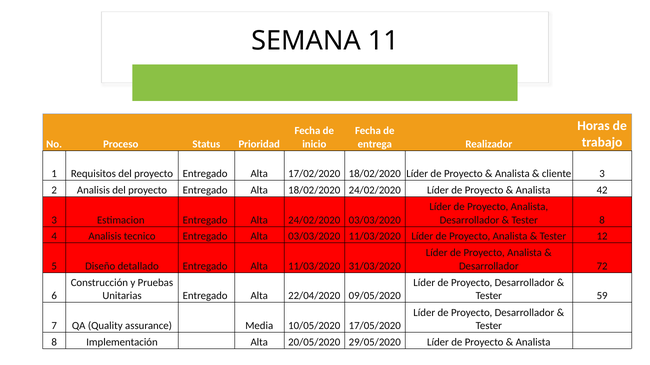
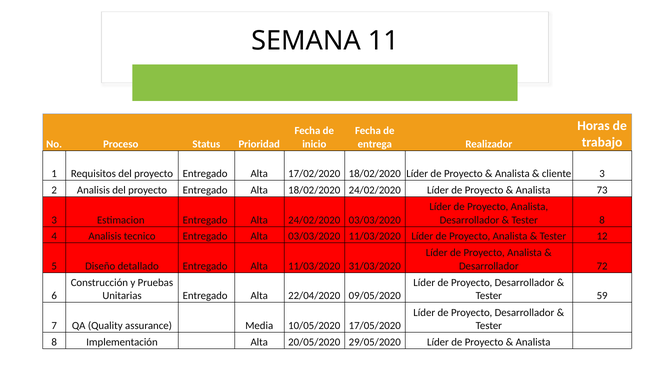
42: 42 -> 73 (602, 190)
